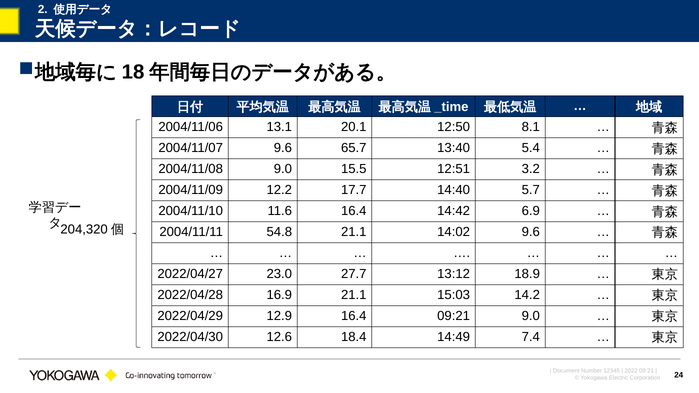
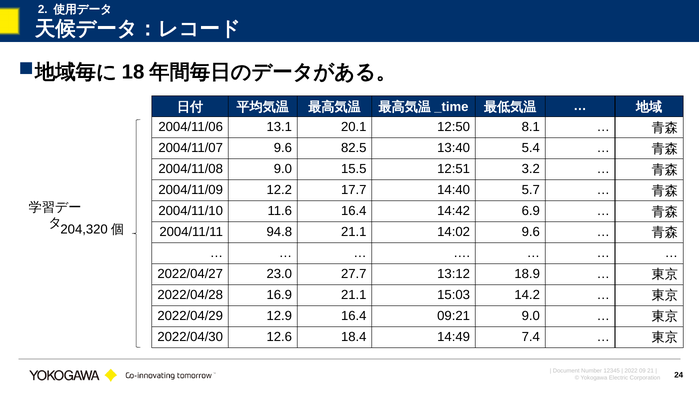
65.7: 65.7 -> 82.5 (354, 148)
54.8: 54.8 -> 94.8 (279, 232)
